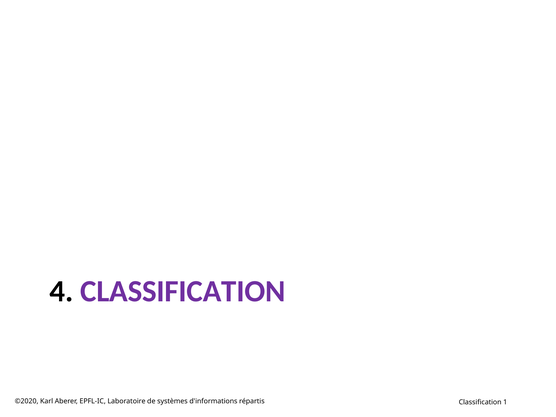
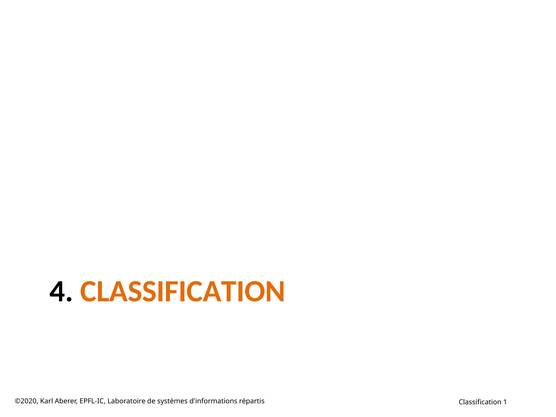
CLASSIFICATION colour: purple -> orange (183, 291)
